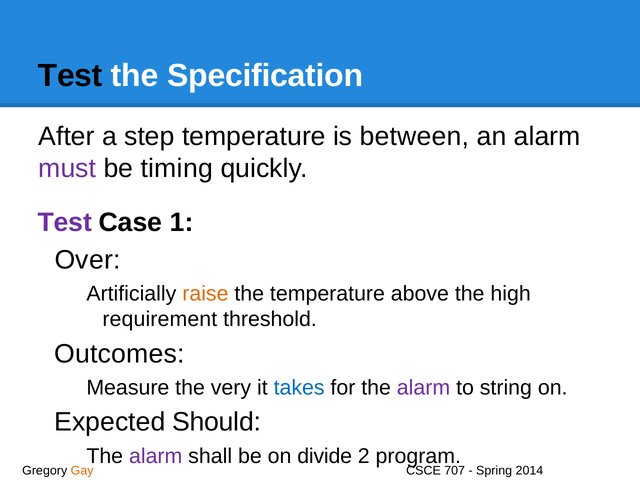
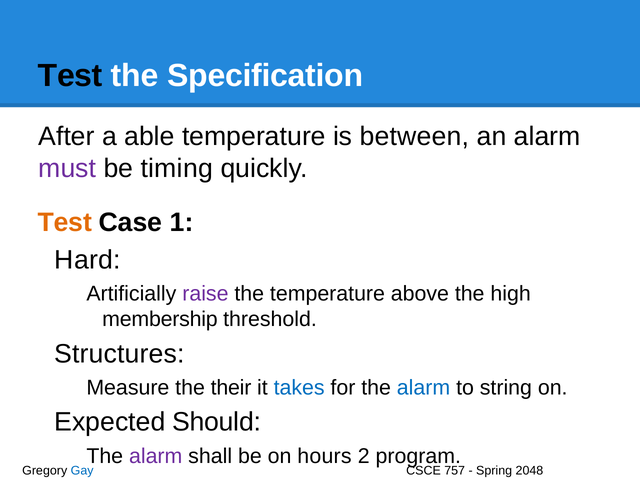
step: step -> able (149, 136)
Test colour: purple -> orange (65, 223)
Over: Over -> Hard (88, 260)
raise colour: orange -> purple (205, 294)
requirement: requirement -> membership (160, 319)
Outcomes: Outcomes -> Structures (119, 354)
very: very -> their (231, 388)
alarm colour: purple -> blue (424, 388)
divide: divide -> hours (324, 456)
Gay colour: orange -> blue (82, 471)
707: 707 -> 757 (455, 471)
2014: 2014 -> 2048 (529, 471)
